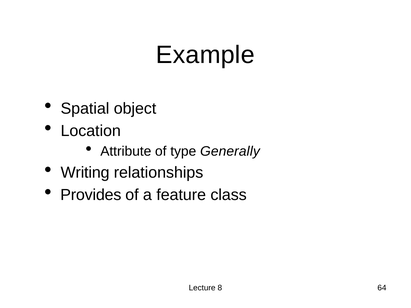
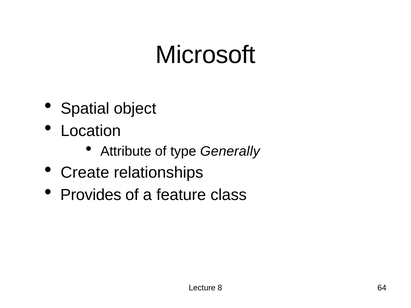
Example: Example -> Microsoft (206, 55)
Writing: Writing -> Create (85, 173)
